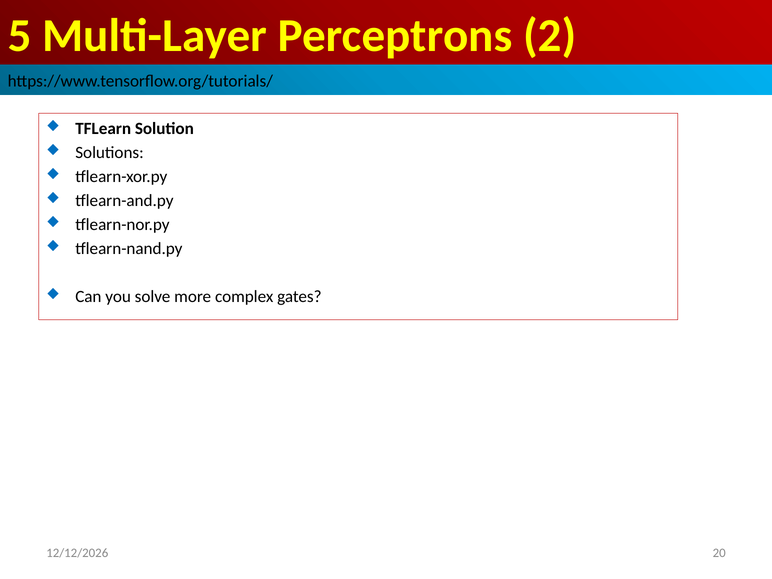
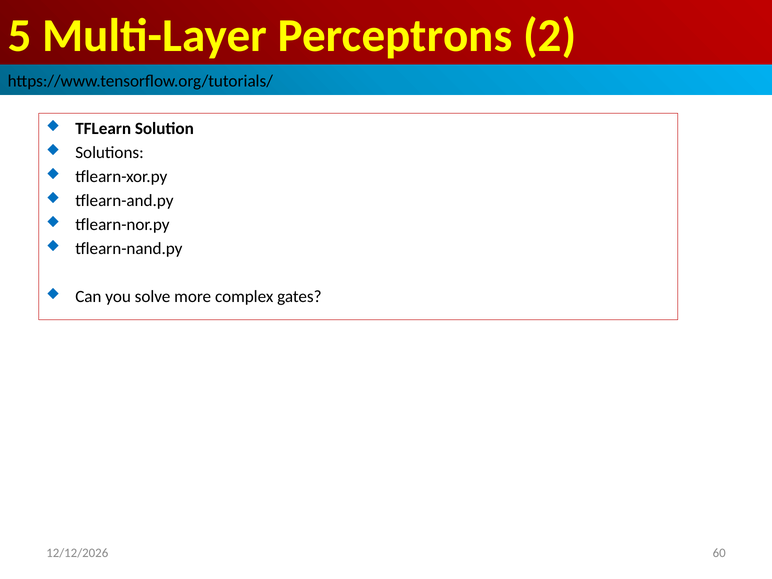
20: 20 -> 60 (719, 553)
